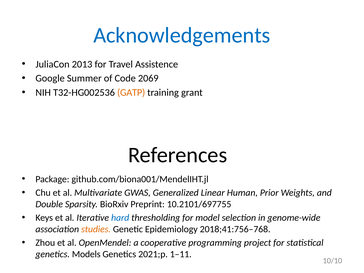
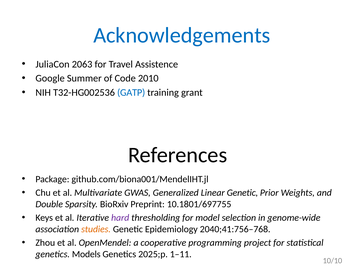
2013: 2013 -> 2063 (82, 64)
2069: 2069 -> 2010 (148, 78)
GATP colour: orange -> blue (131, 93)
Linear Human: Human -> Genetic (242, 193)
10.2101/697755: 10.2101/697755 -> 10.1801/697755 (199, 204)
hard colour: blue -> purple (120, 218)
2018;41:756–768: 2018;41:756–768 -> 2040;41:756–768 (235, 229)
2021;p: 2021;p -> 2025;p (153, 254)
